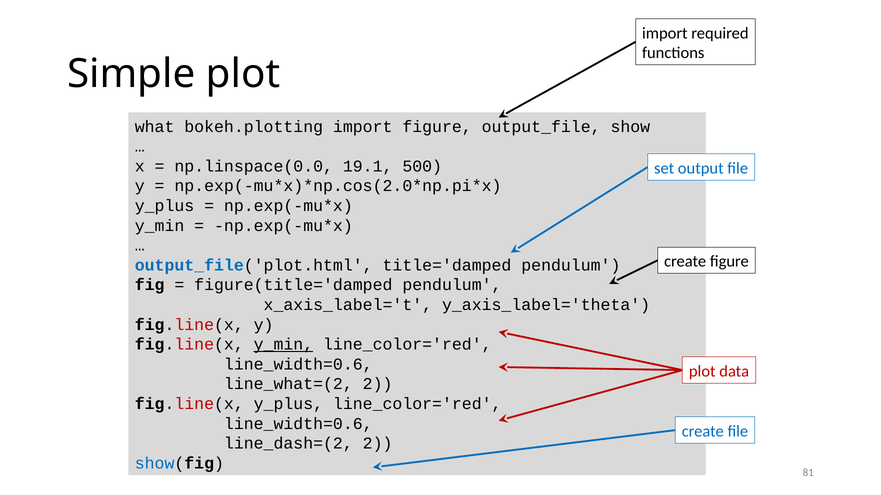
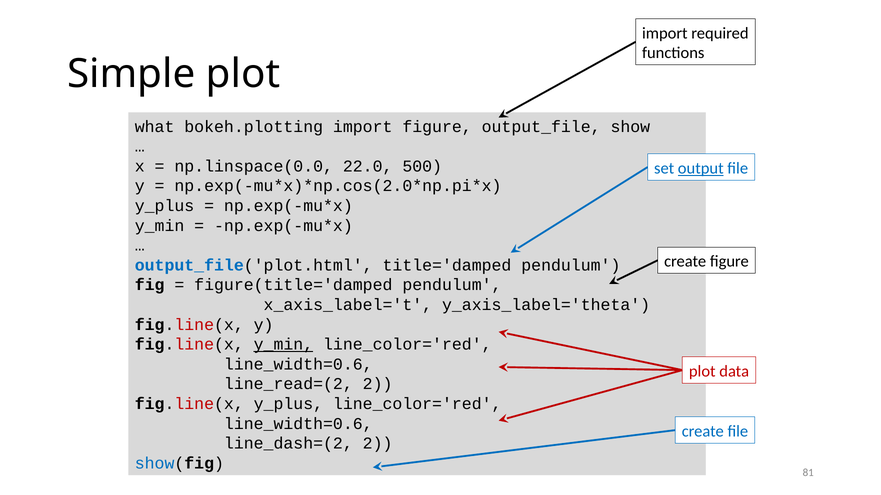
19.1: 19.1 -> 22.0 (368, 166)
output underline: none -> present (701, 168)
line_what=(2: line_what=(2 -> line_read=(2 (288, 384)
